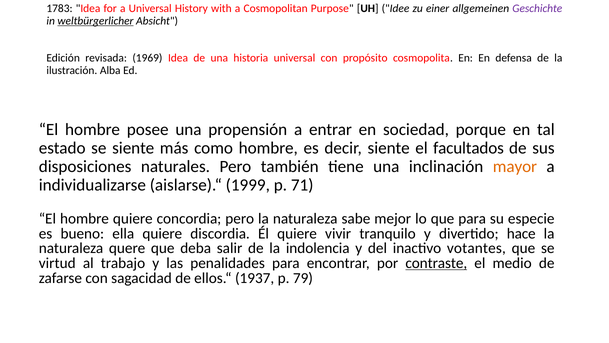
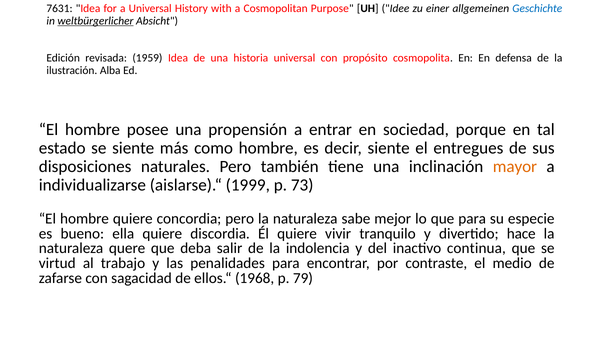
1783: 1783 -> 7631 (60, 8)
Geschichte colour: purple -> blue (537, 8)
1969: 1969 -> 1959 (147, 58)
facultados: facultados -> entregues (468, 148)
71: 71 -> 73 (302, 185)
votantes: votantes -> continua (476, 248)
contraste underline: present -> none (436, 263)
1937: 1937 -> 1968 (255, 278)
